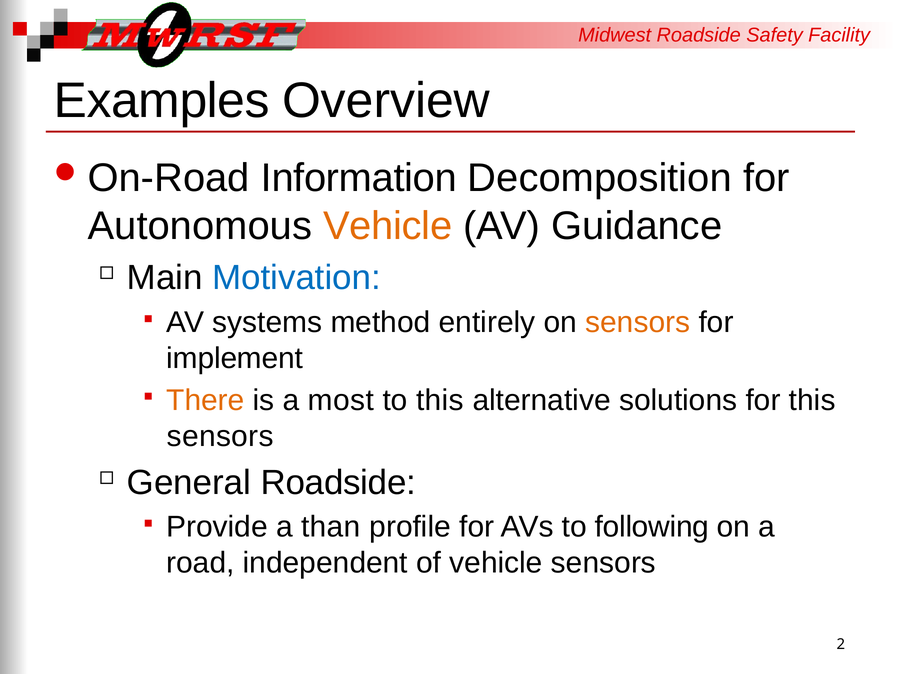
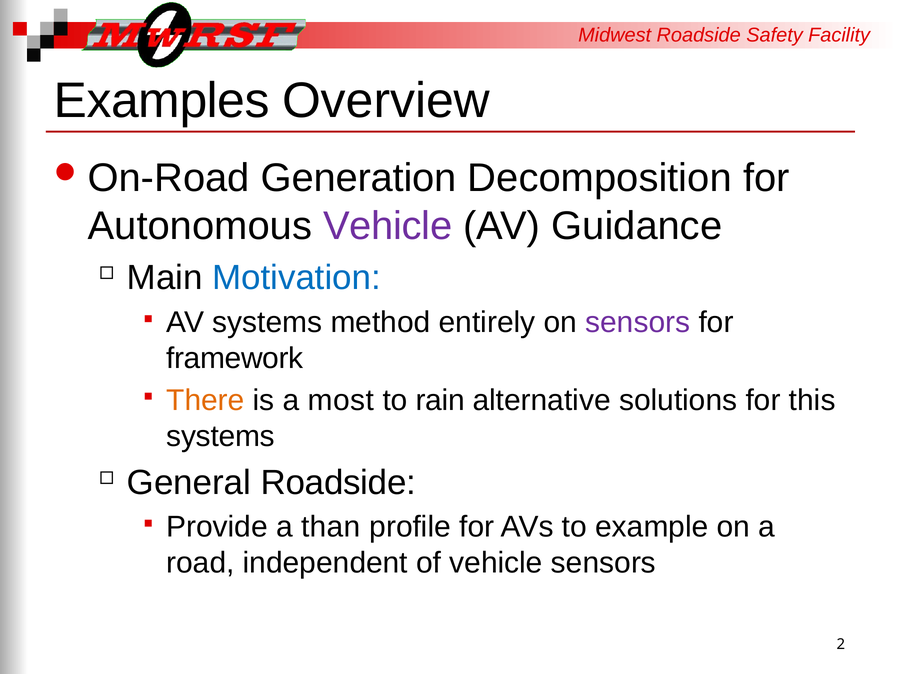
Information: Information -> Generation (359, 178)
Vehicle colour: orange -> purple (388, 226)
sensors colour: orange -> purple (638, 322)
implement: implement -> framework (235, 358)
to this: this -> rain (440, 400)
sensors: sensors -> systems (221, 436)
following: following -> example (652, 527)
